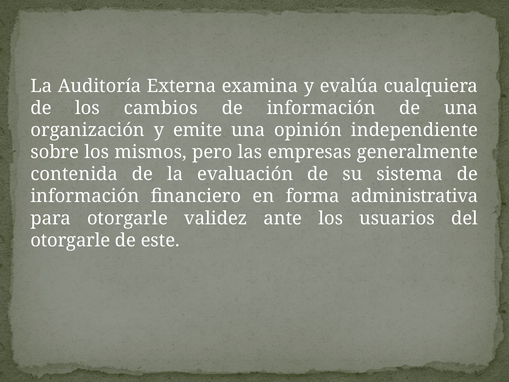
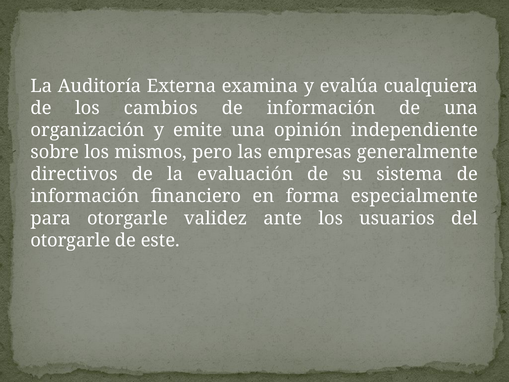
contenida: contenida -> directivos (74, 174)
administrativa: administrativa -> especialmente (414, 196)
